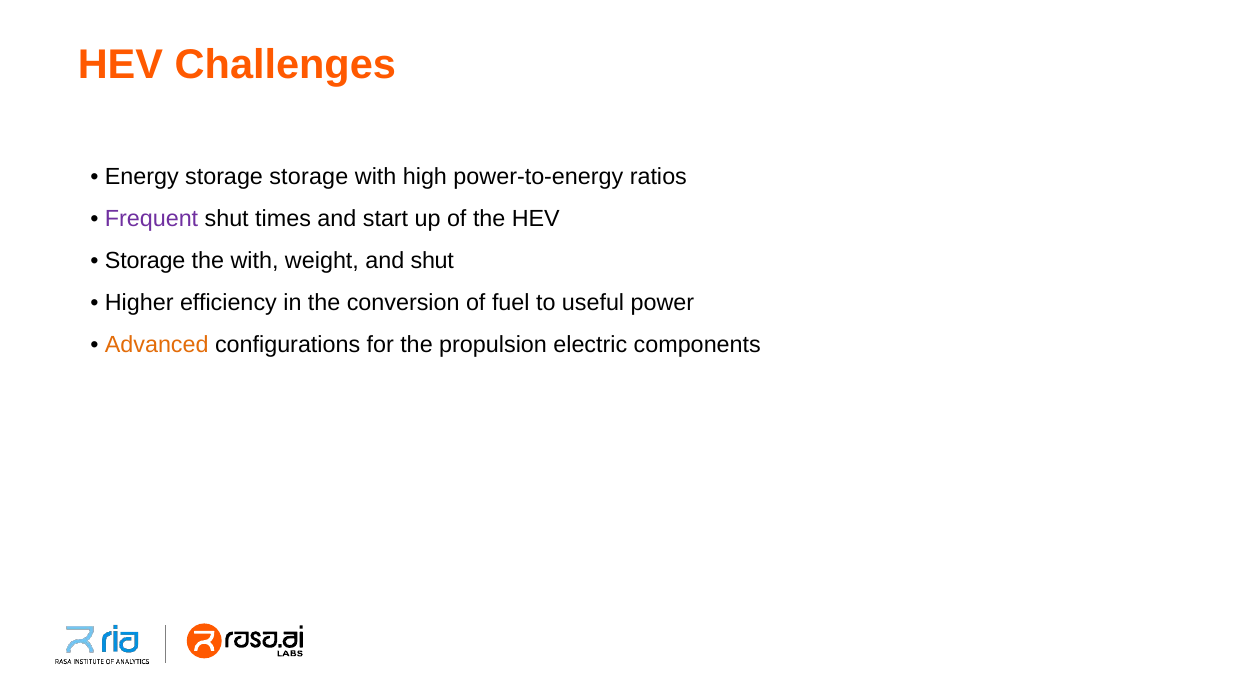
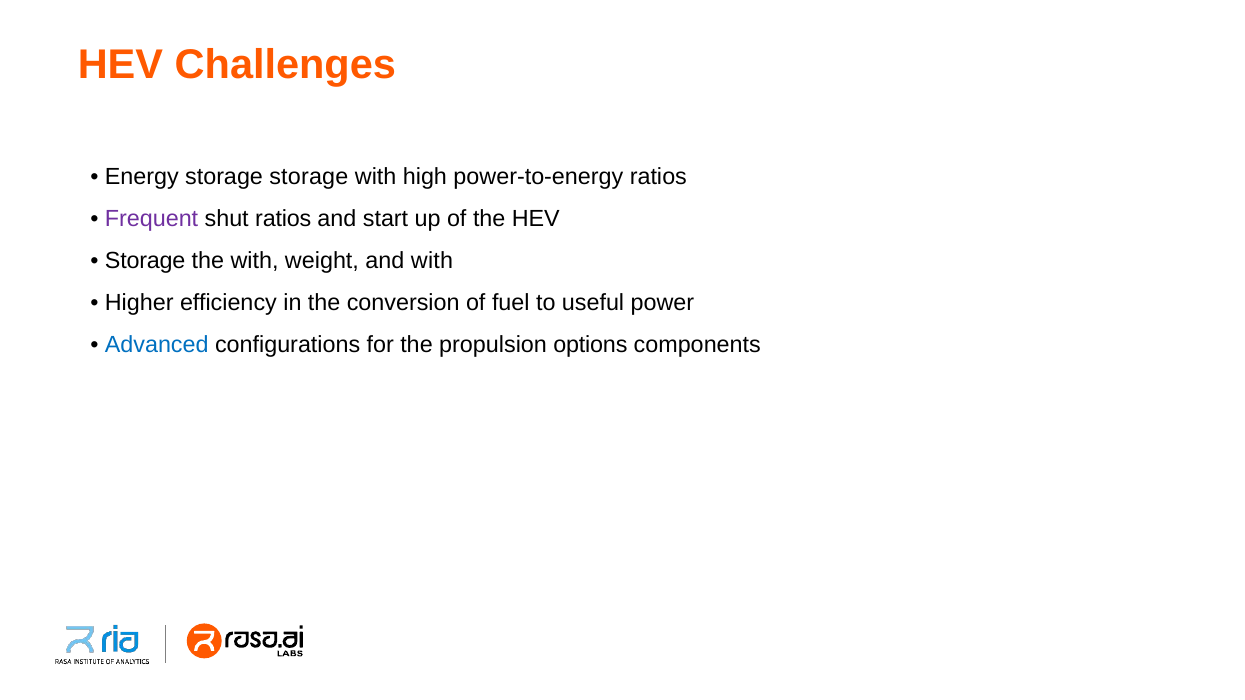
shut times: times -> ratios (283, 219)
and shut: shut -> with (432, 261)
Advanced colour: orange -> blue (157, 345)
electric: electric -> options (590, 345)
